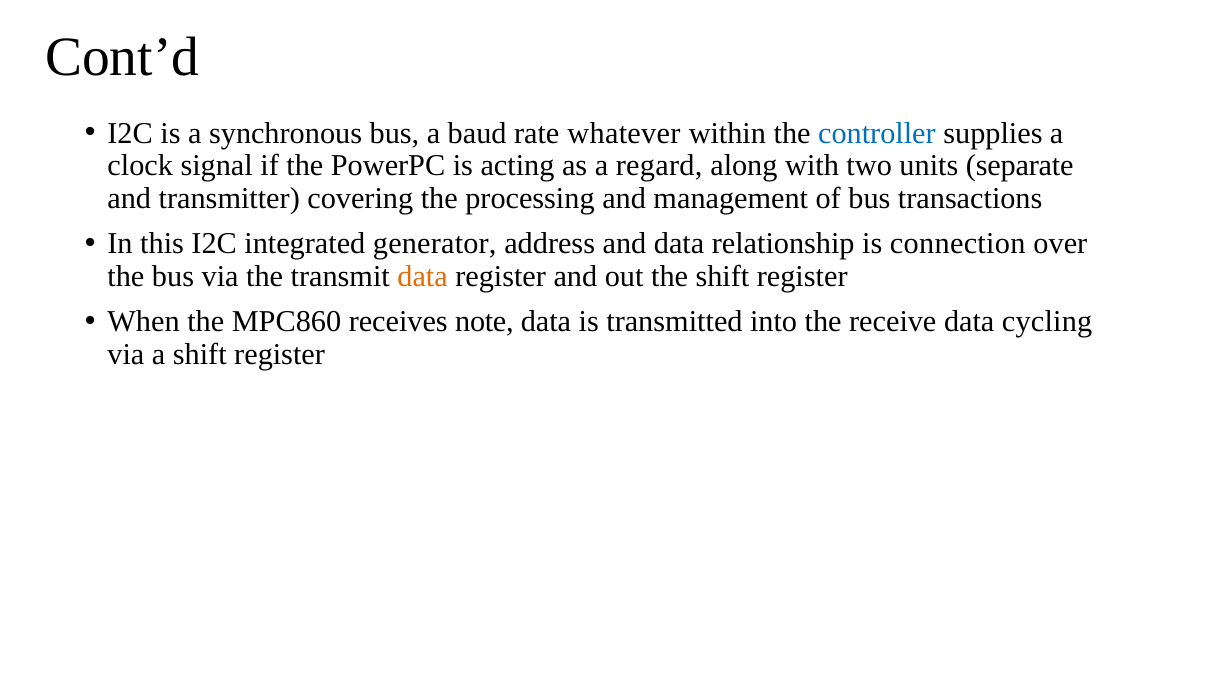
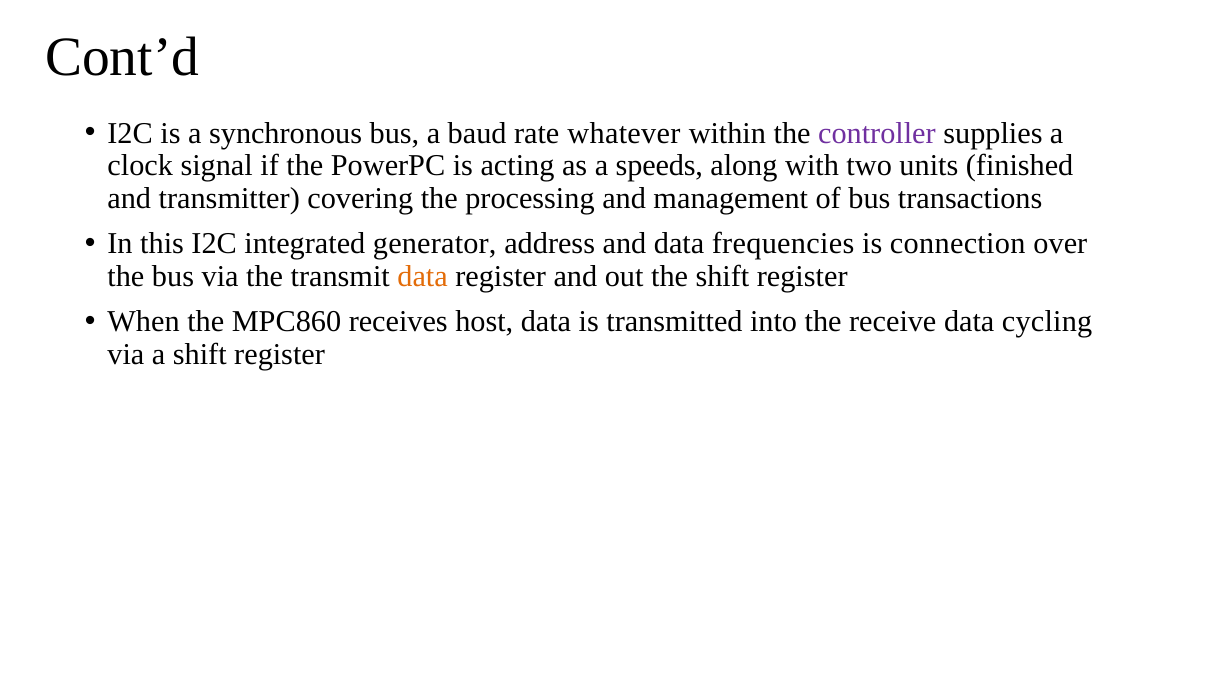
controller colour: blue -> purple (877, 133)
regard: regard -> speeds (659, 166)
separate: separate -> finished (1020, 166)
relationship: relationship -> frequencies (783, 244)
note: note -> host (484, 322)
